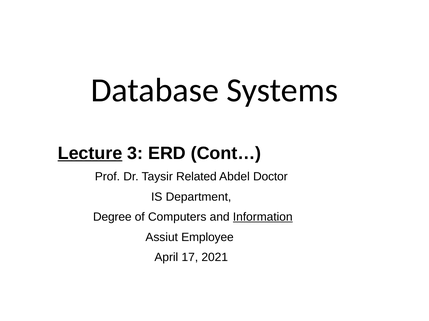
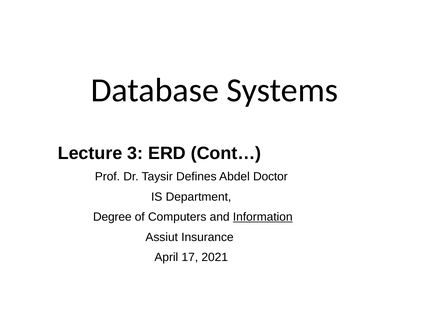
Lecture underline: present -> none (90, 154)
Related: Related -> Defines (196, 177)
Employee: Employee -> Insurance (207, 238)
